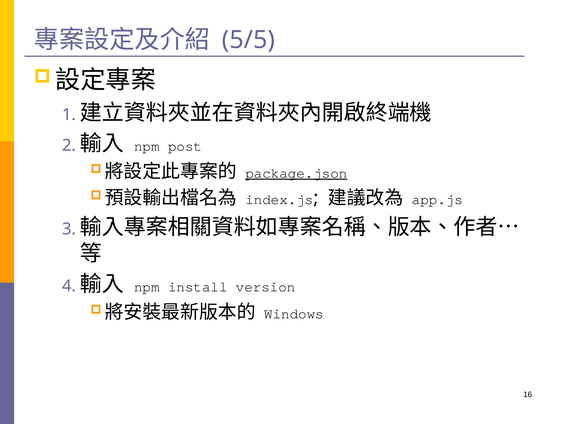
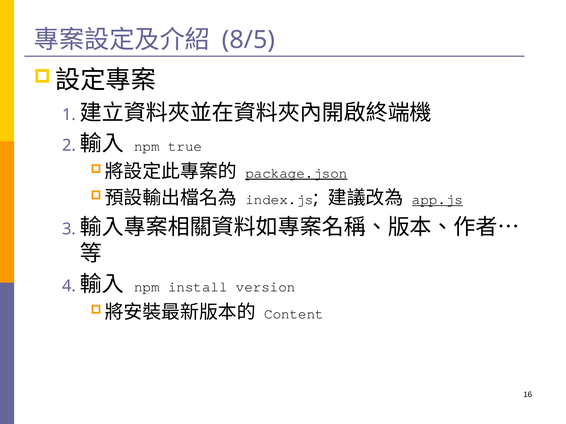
5/5: 5/5 -> 8/5 (248, 40)
post: post -> true (185, 146)
app.js underline: none -> present (437, 200)
Windows: Windows -> Content (294, 314)
